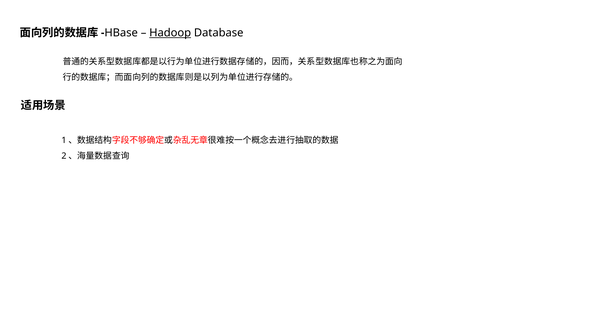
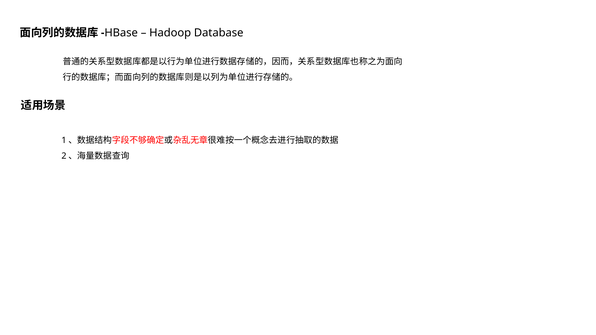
Hadoop underline: present -> none (170, 33)
